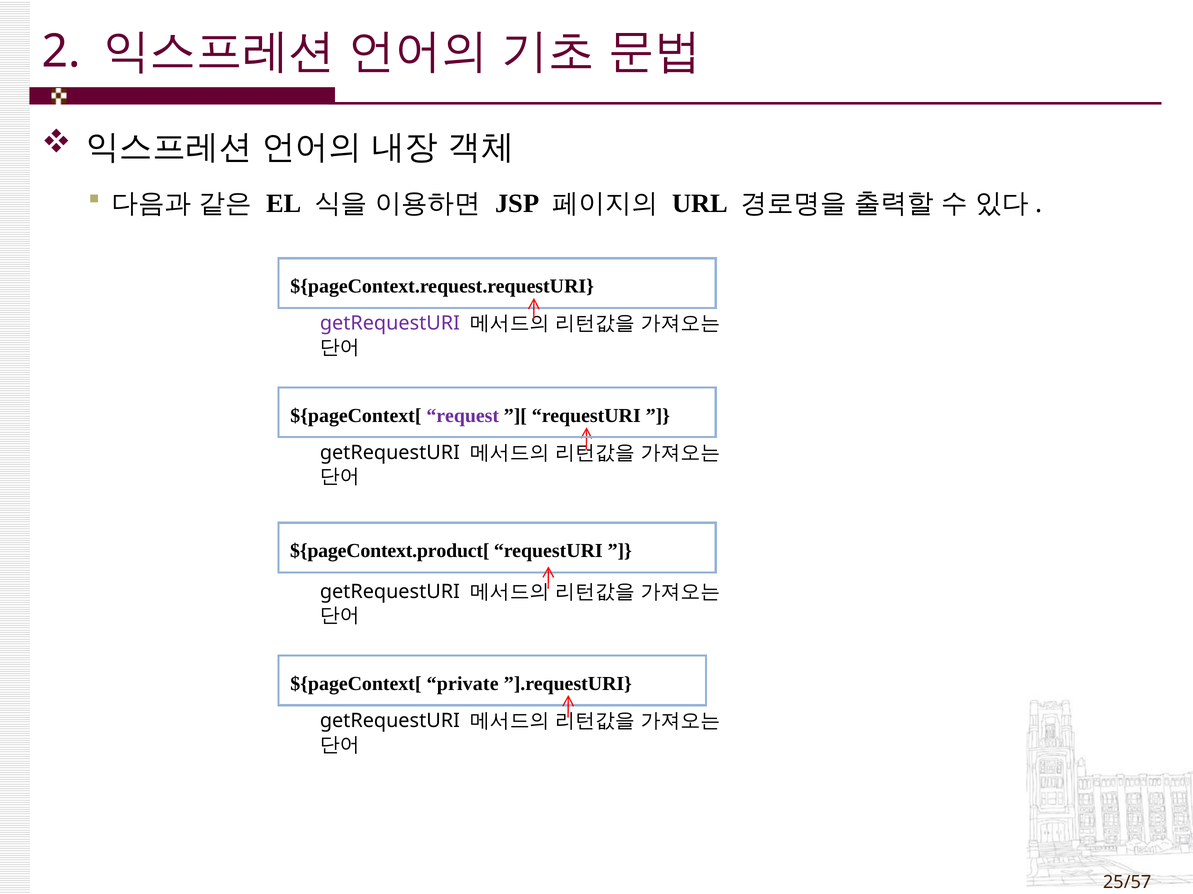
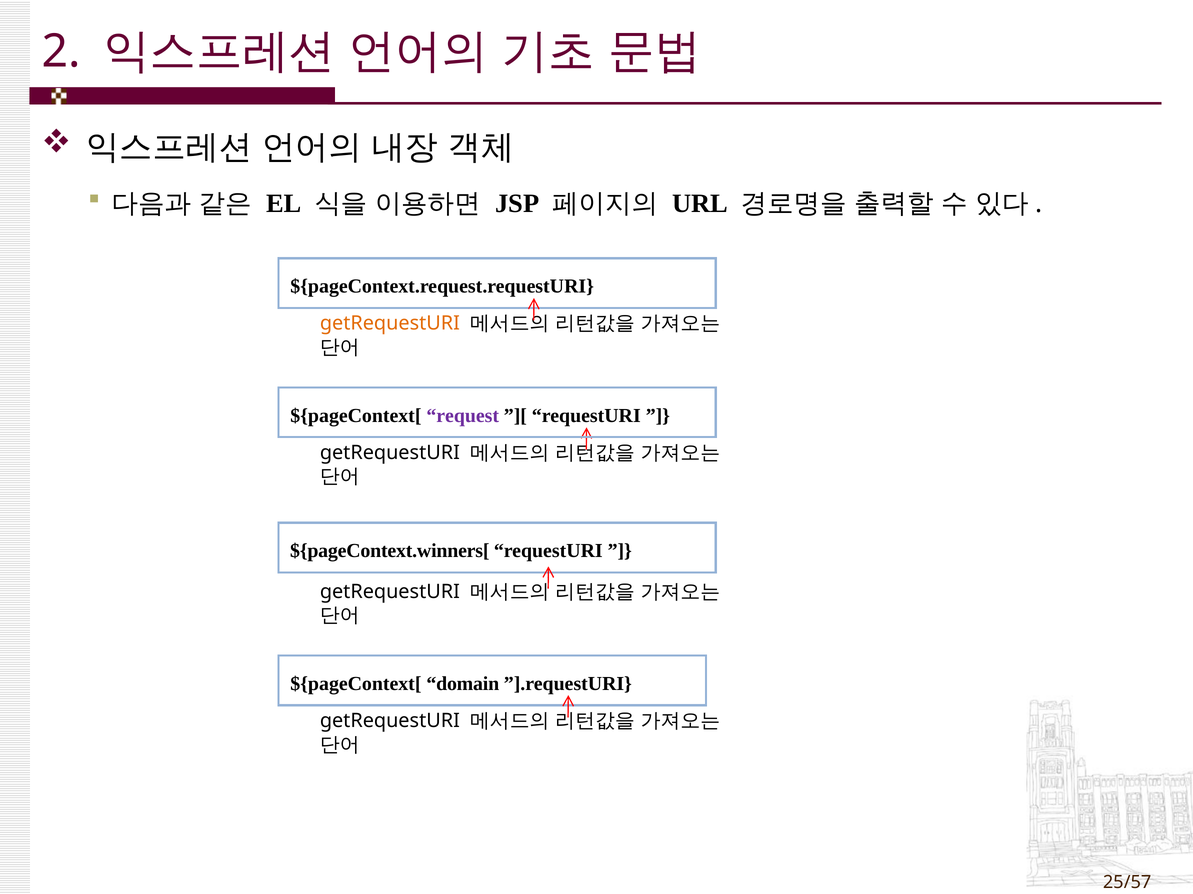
getRequestURI colour: purple -> orange (390, 324)
${pageContext.product[: ${pageContext.product[ -> ${pageContext.winners[ (390, 551)
private: private -> domain (463, 684)
